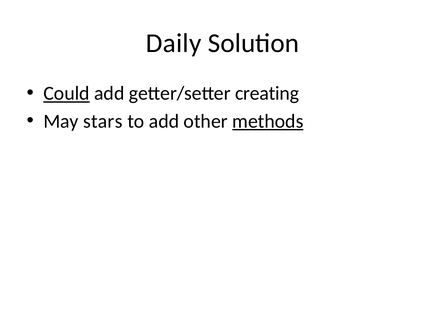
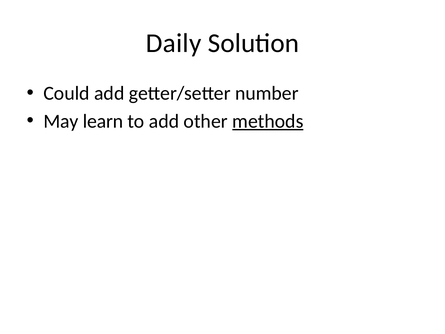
Could underline: present -> none (67, 93)
creating: creating -> number (267, 93)
stars: stars -> learn (103, 121)
